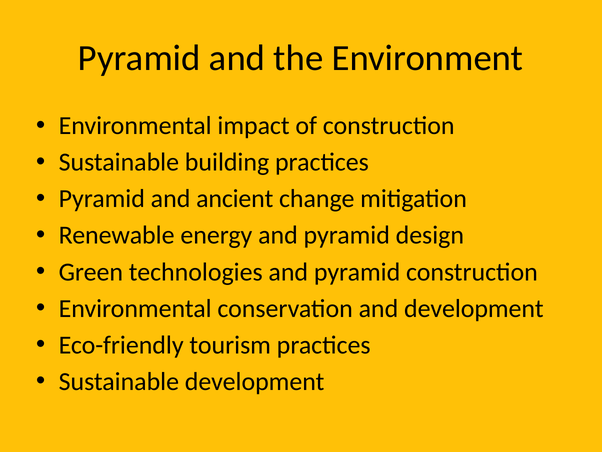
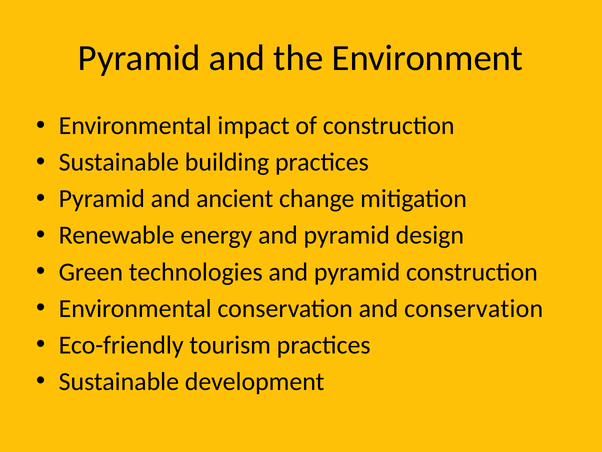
and development: development -> conservation (474, 308)
